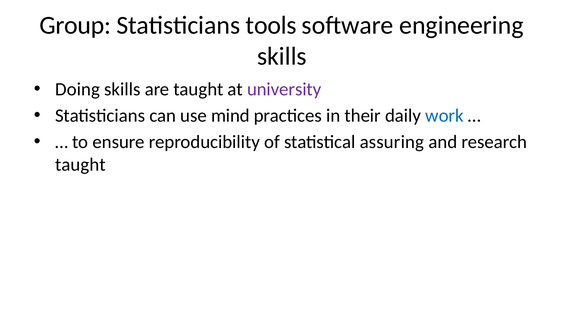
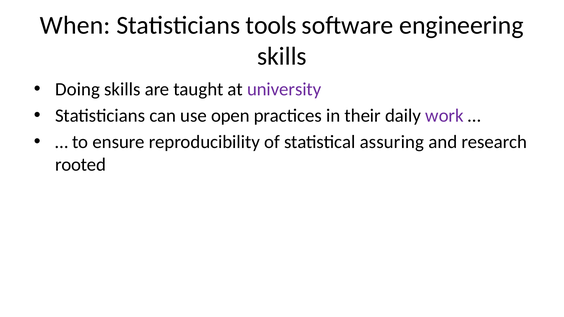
Group: Group -> When (75, 25)
mind: mind -> open (230, 116)
work colour: blue -> purple (444, 116)
taught: taught -> rooted (80, 165)
